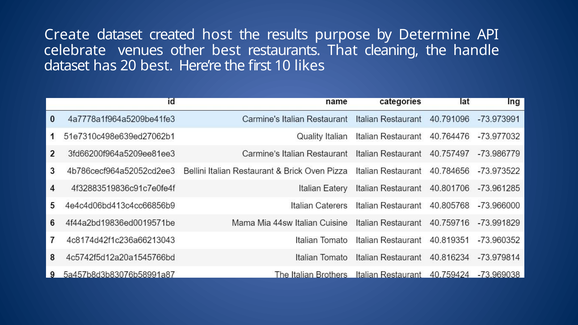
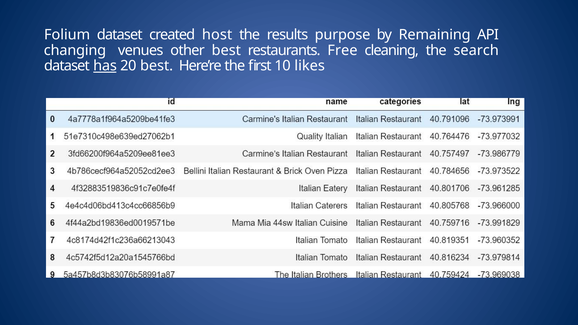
Create: Create -> Folium (67, 35)
Determine: Determine -> Remaining (435, 35)
celebrate: celebrate -> changing (75, 50)
That: That -> Free (342, 50)
handle: handle -> search (476, 50)
has underline: none -> present (105, 66)
